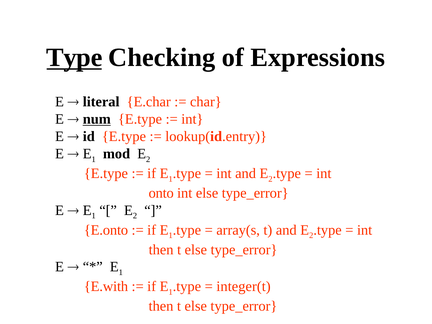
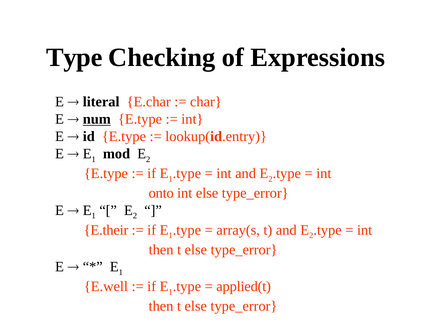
Type underline: present -> none (74, 58)
E.onto: E.onto -> E.their (106, 230)
E.with: E.with -> E.well (106, 287)
integer(t: integer(t -> applied(t (244, 287)
